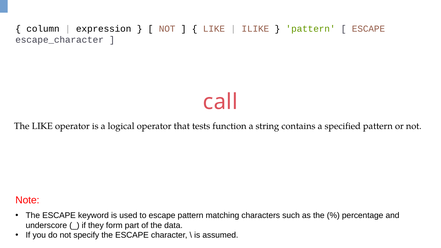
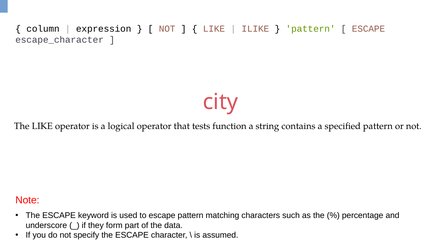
call: call -> city (220, 102)
